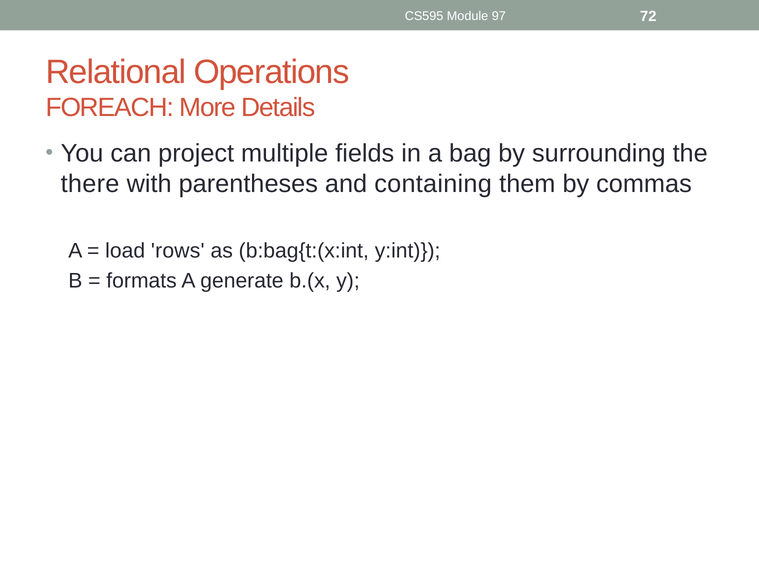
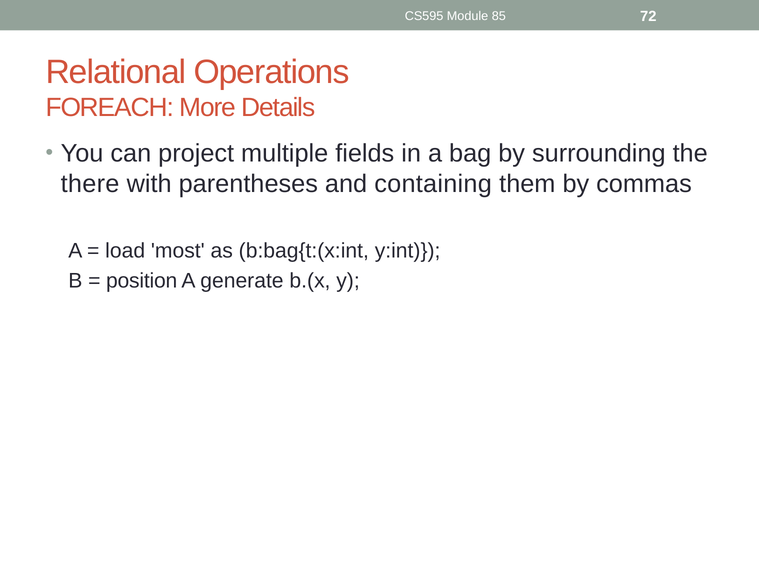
97: 97 -> 85 (499, 16)
rows: rows -> most (178, 251)
formats: formats -> position (142, 281)
